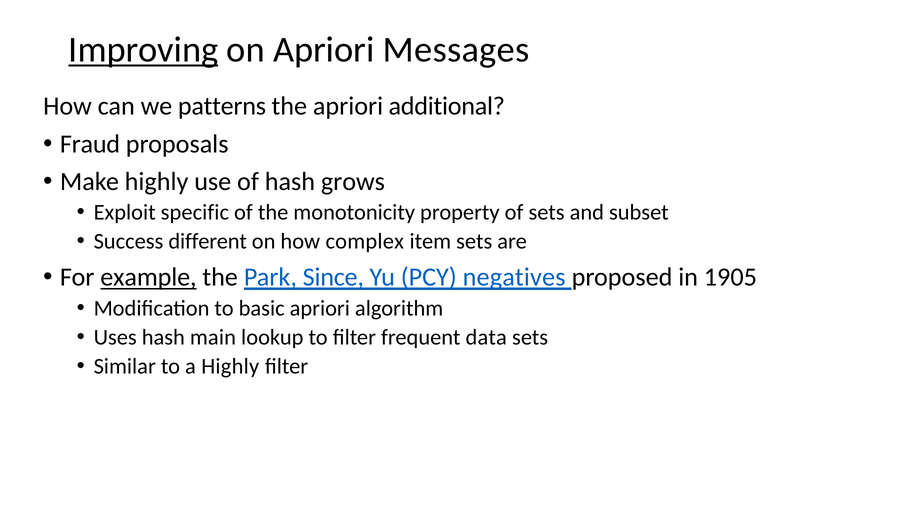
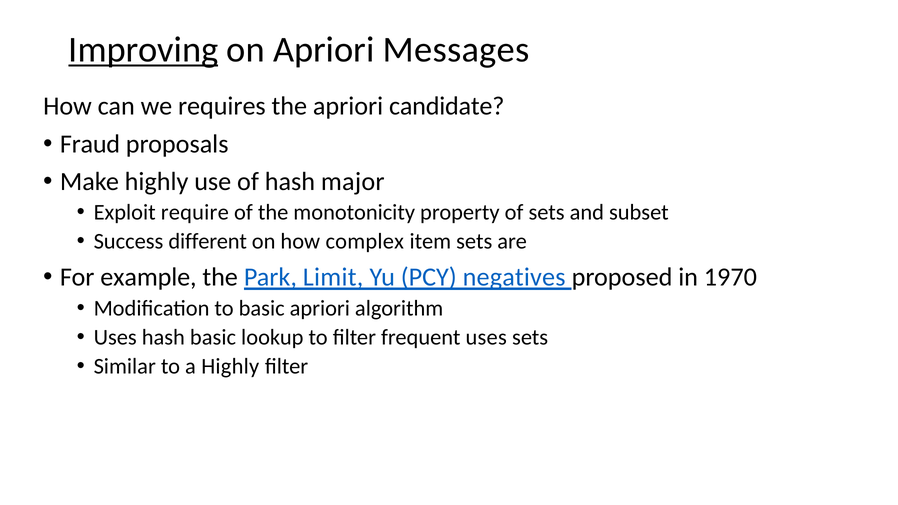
patterns: patterns -> requires (222, 106)
additional: additional -> candidate (447, 106)
grows: grows -> major (353, 182)
specific: specific -> require (195, 213)
example underline: present -> none (148, 277)
Since: Since -> Limit (333, 277)
1905: 1905 -> 1970 (730, 277)
hash main: main -> basic (213, 337)
frequent data: data -> uses (486, 337)
